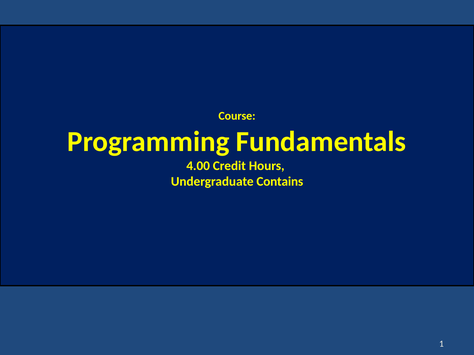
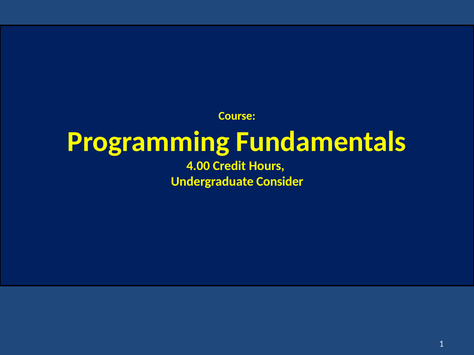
Contains: Contains -> Consider (280, 182)
